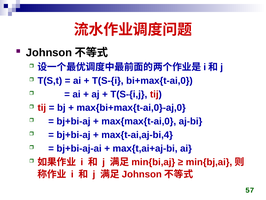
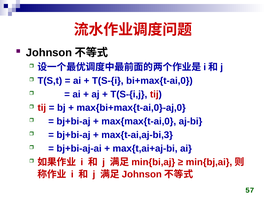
max{t-ai,aj-bi,4: max{t-ai,aj-bi,4 -> max{t-ai,aj-bi,3 (137, 135)
